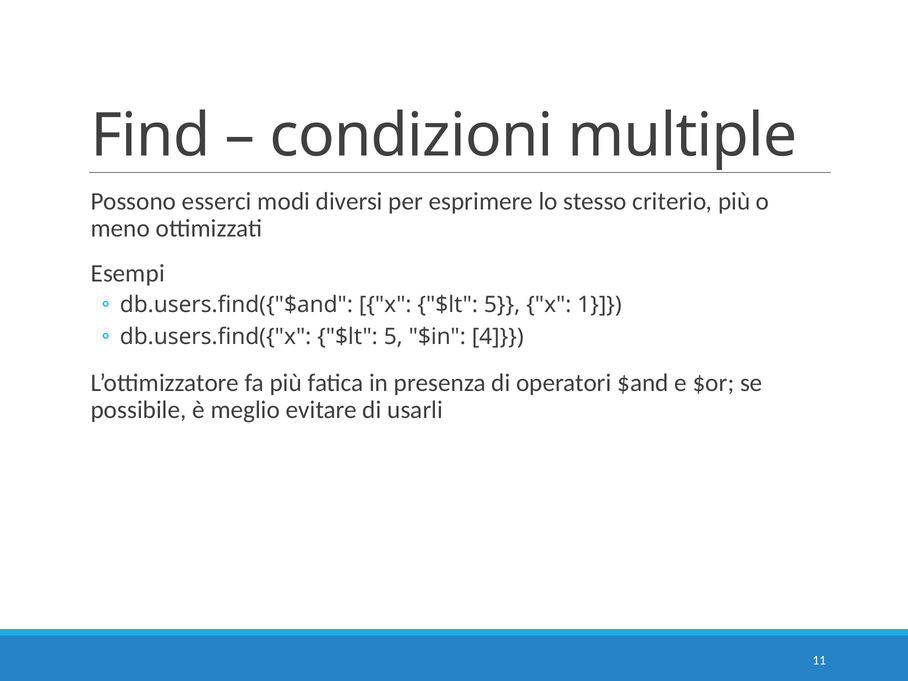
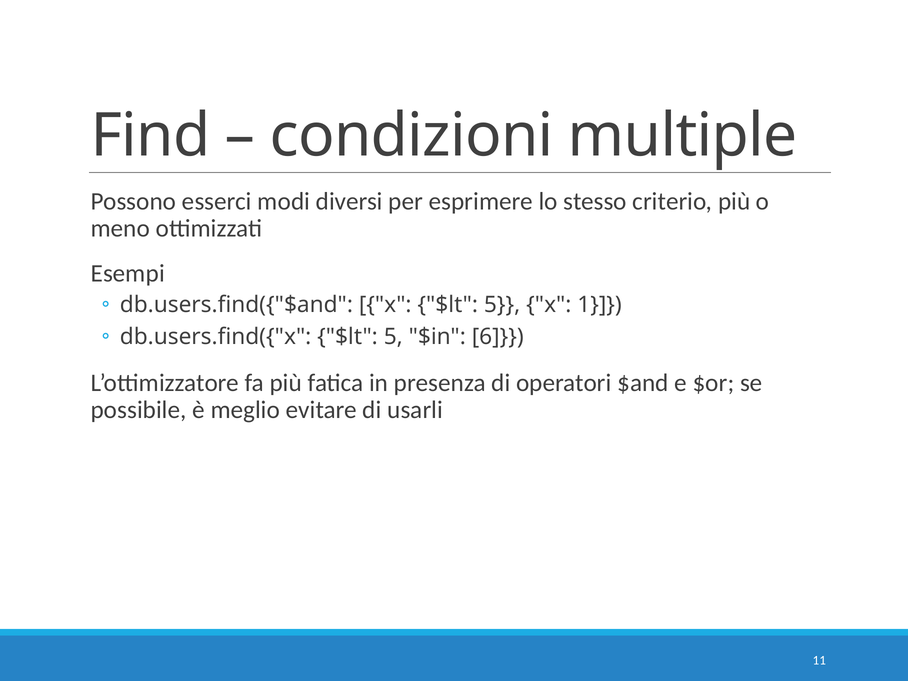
4: 4 -> 6 (498, 337)
